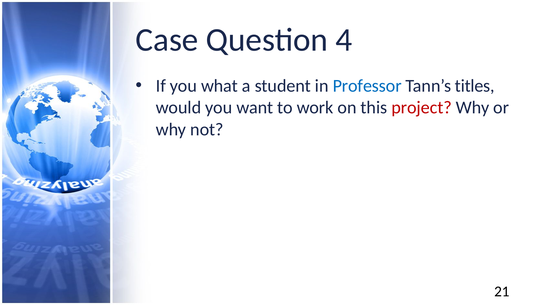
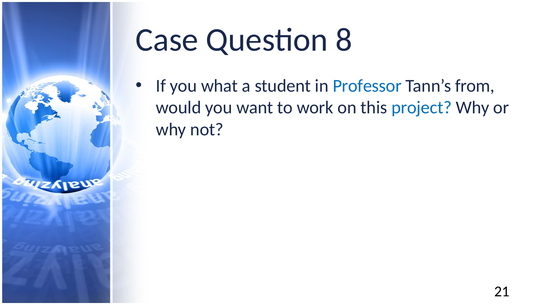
4: 4 -> 8 (344, 40)
titles: titles -> from (475, 86)
project colour: red -> blue (422, 108)
